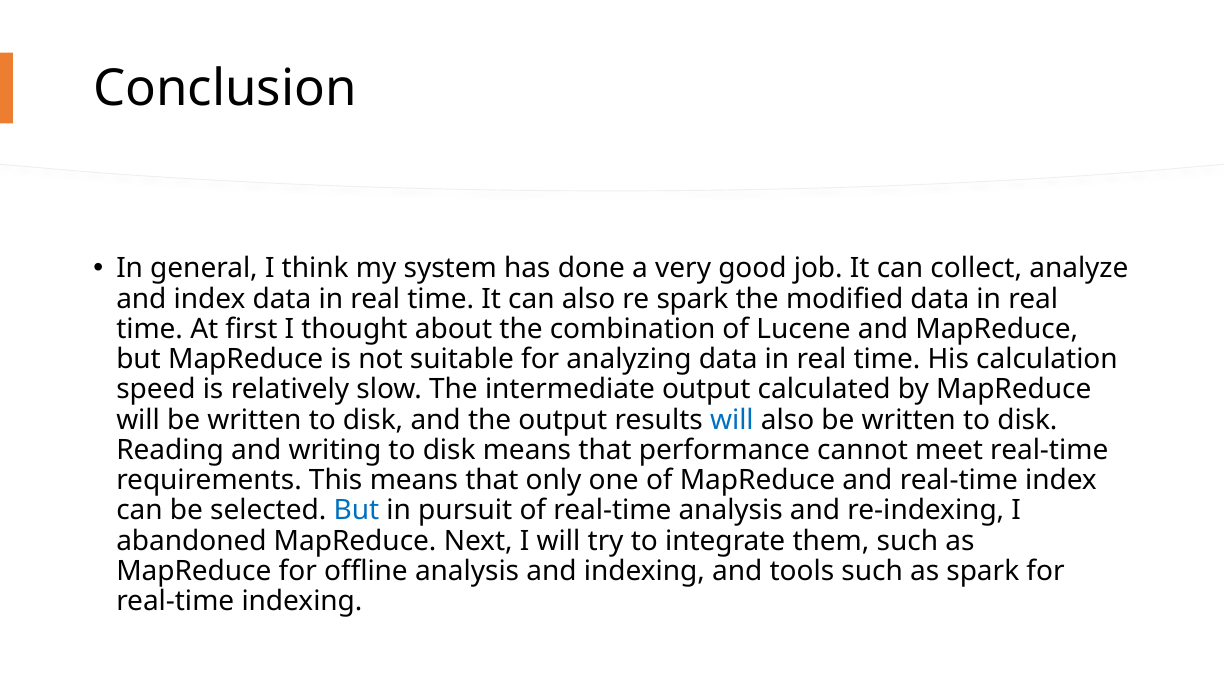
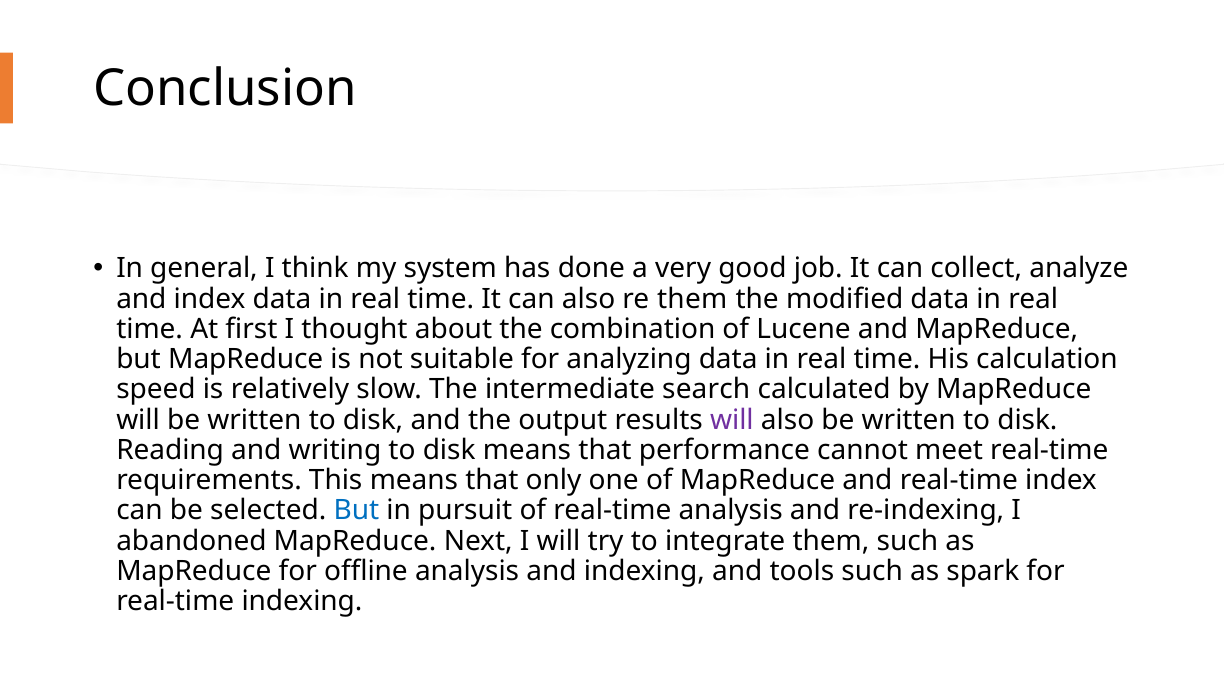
re spark: spark -> them (692, 299)
intermediate output: output -> search (706, 389)
will colour: blue -> purple (732, 420)
